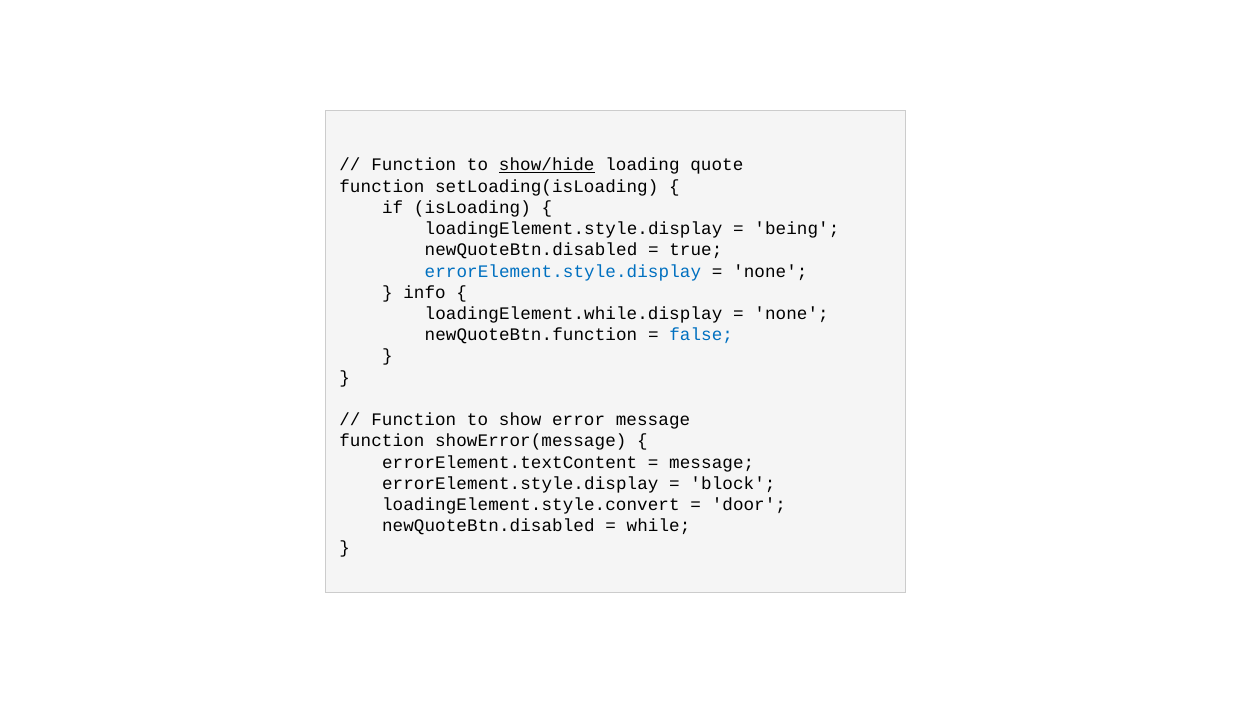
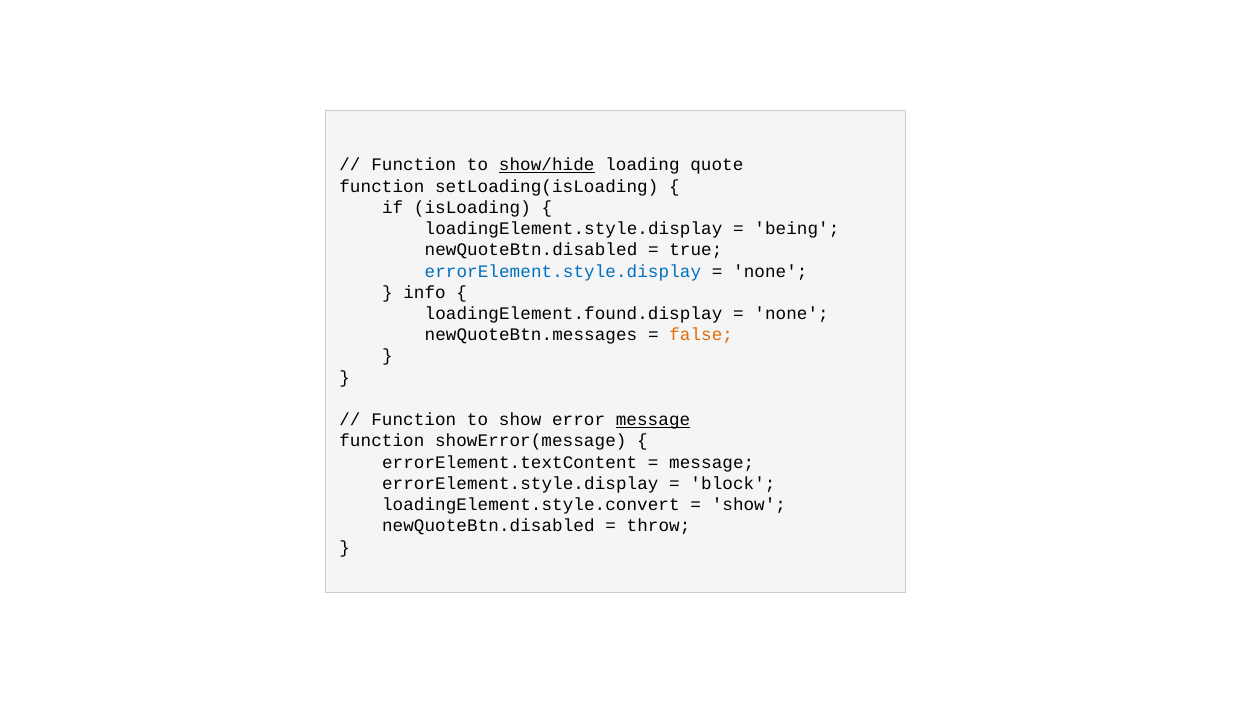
loadingElement.while.display: loadingElement.while.display -> loadingElement.found.display (573, 314)
newQuoteBtn.function: newQuoteBtn.function -> newQuoteBtn.messages (531, 335)
false colour: blue -> orange (701, 335)
message underline: none -> present (653, 420)
door: door -> show (749, 505)
while: while -> throw (659, 526)
